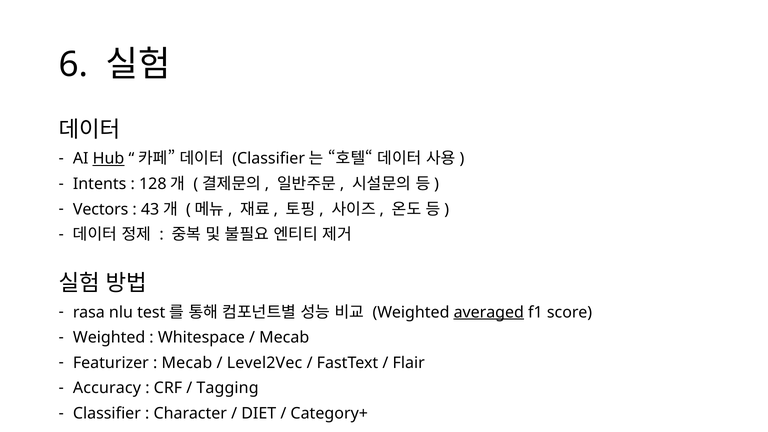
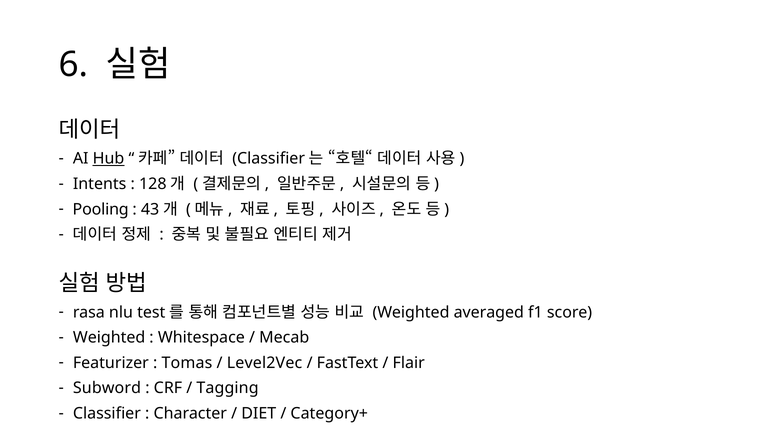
Vectors: Vectors -> Pooling (101, 209)
averaged underline: present -> none (489, 312)
Mecab: Mecab -> Tomas (187, 363)
Accuracy: Accuracy -> Subword (107, 388)
